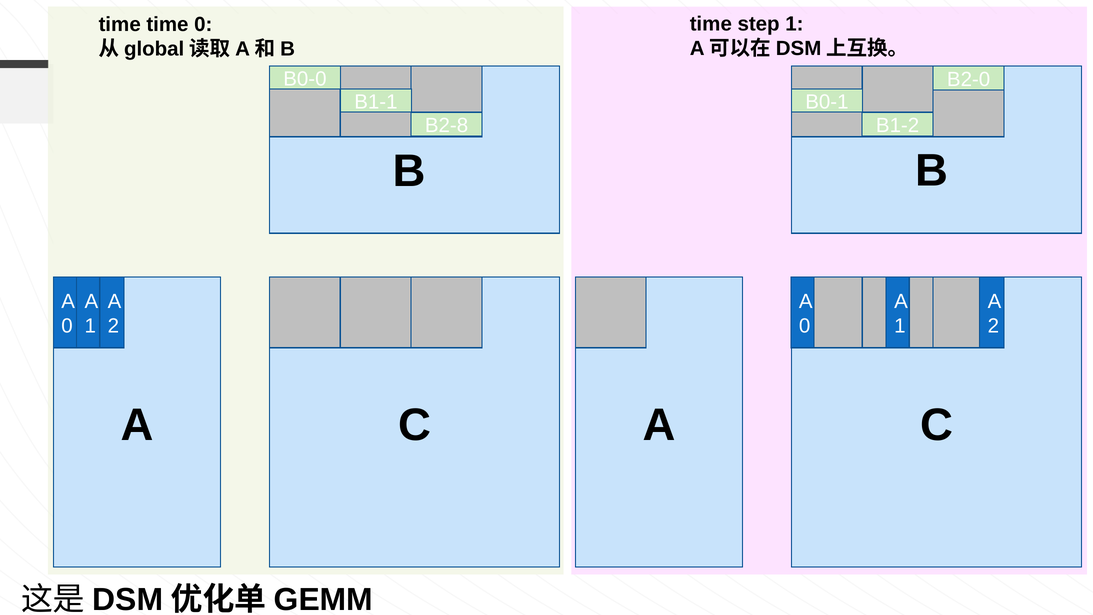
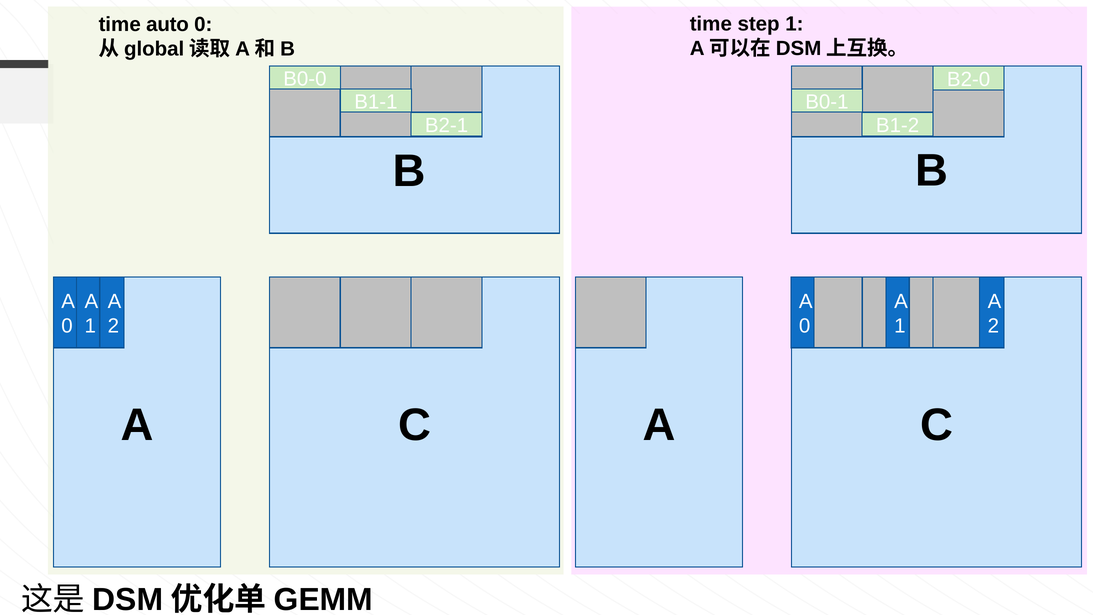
time time: time -> auto (168, 24)
B2-8: B2-8 -> B2-1 (447, 126)
